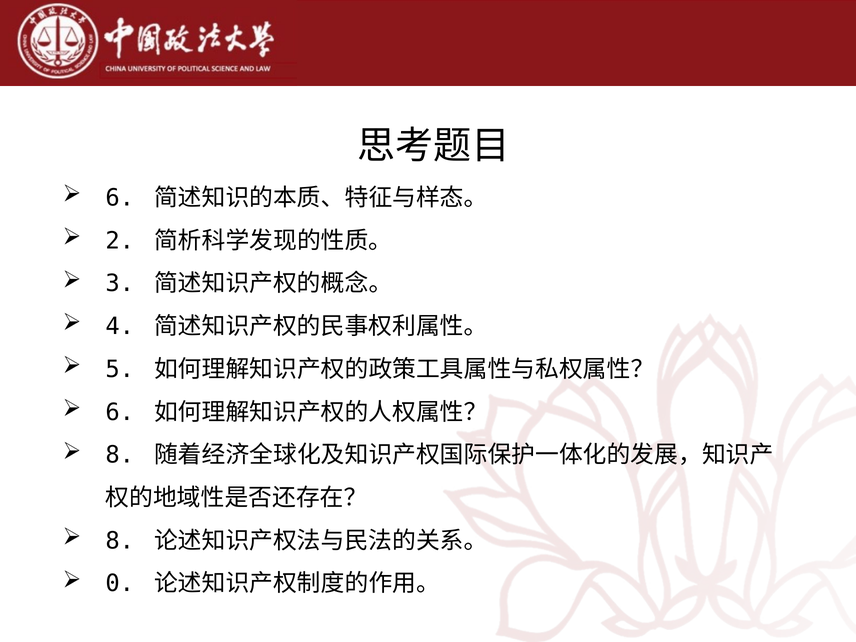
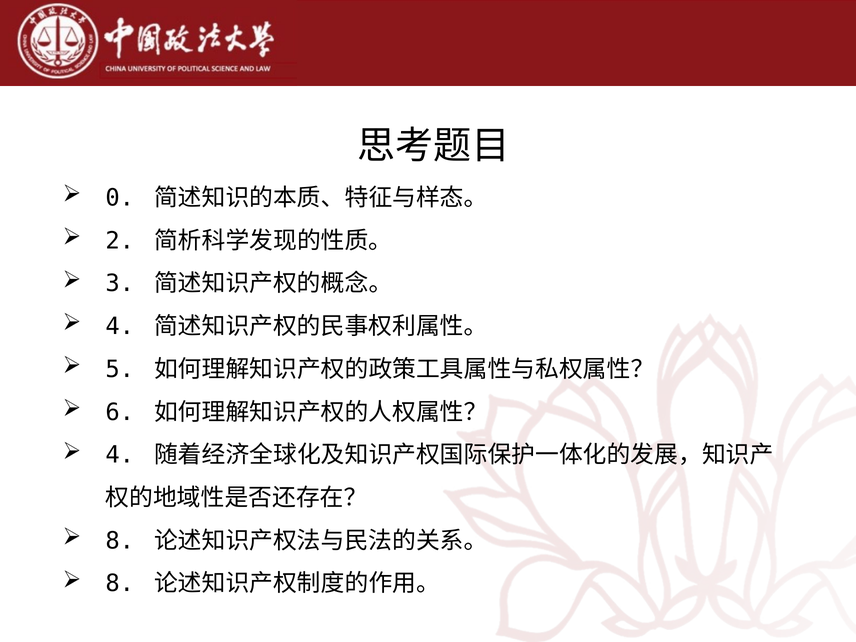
6: 6 -> 0 (120, 198)
8: 8 -> 4 (120, 455)
0: 0 -> 8 (120, 584)
